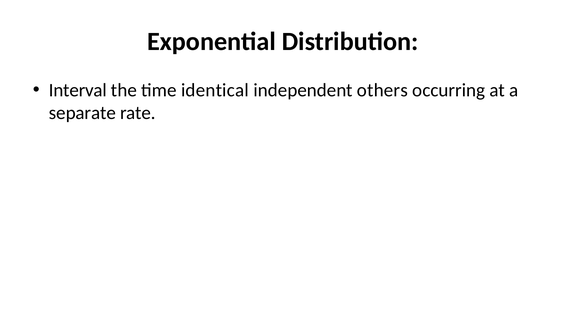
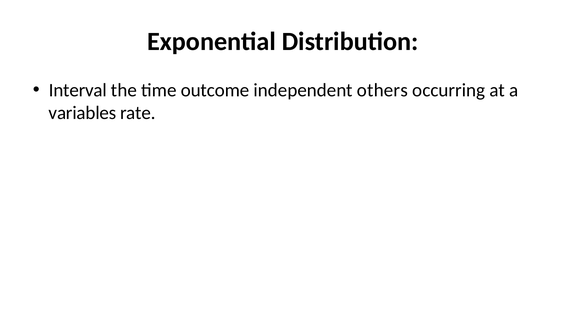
identical: identical -> outcome (215, 90)
separate: separate -> variables (82, 113)
